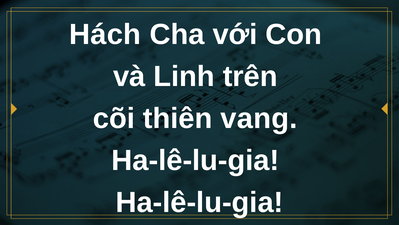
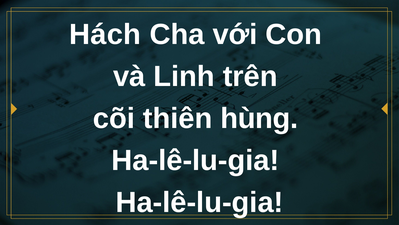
vang: vang -> hùng (259, 118)
